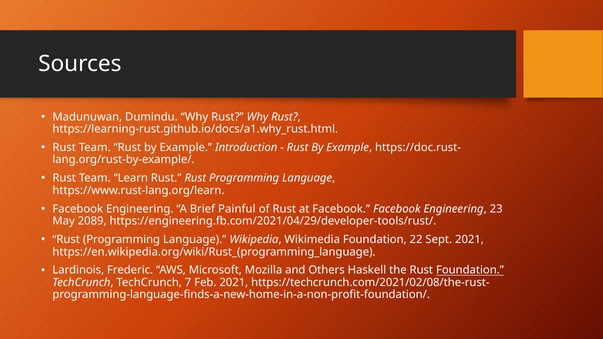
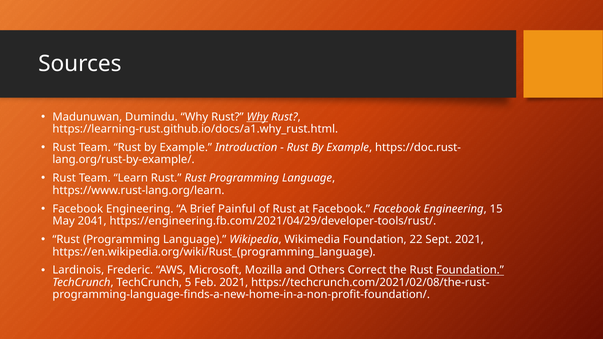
Why underline: none -> present (257, 117)
23: 23 -> 15 (496, 209)
2089: 2089 -> 2041 (92, 221)
Haskell: Haskell -> Correct (367, 270)
7: 7 -> 5 (188, 283)
